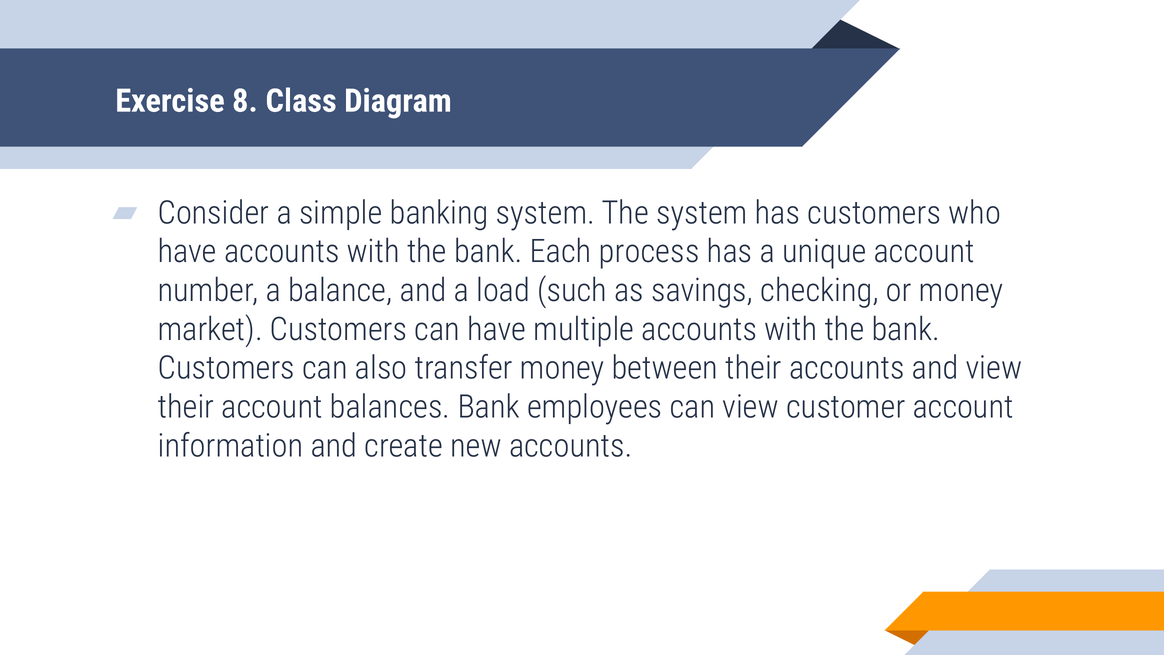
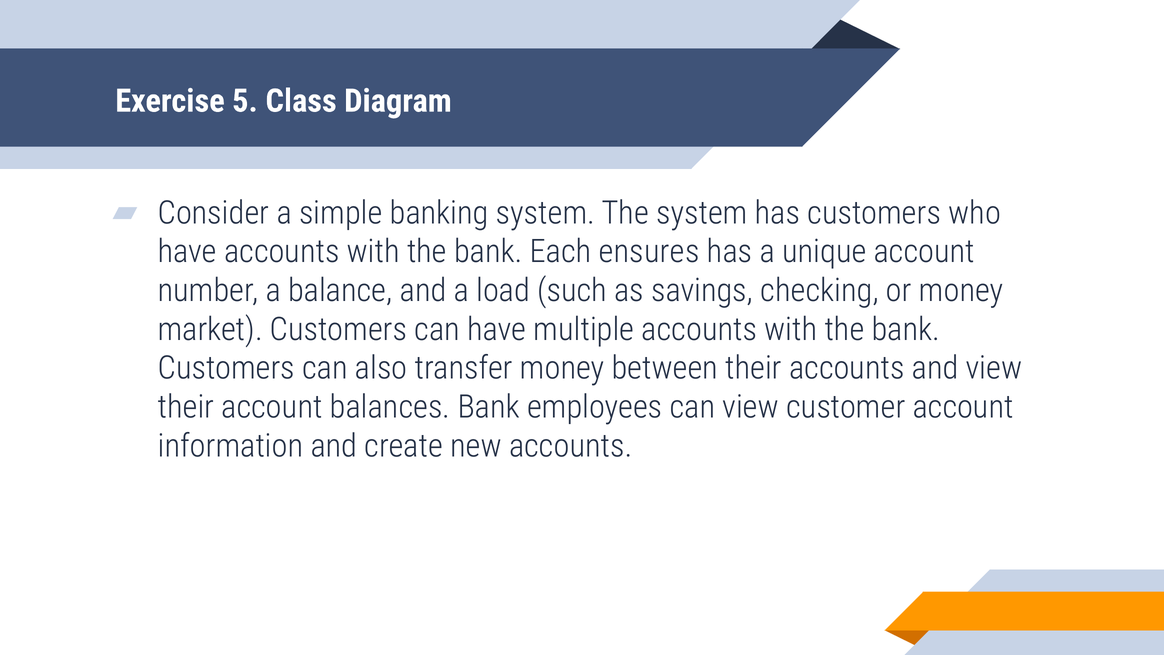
8: 8 -> 5 (245, 101)
process: process -> ensures (649, 252)
